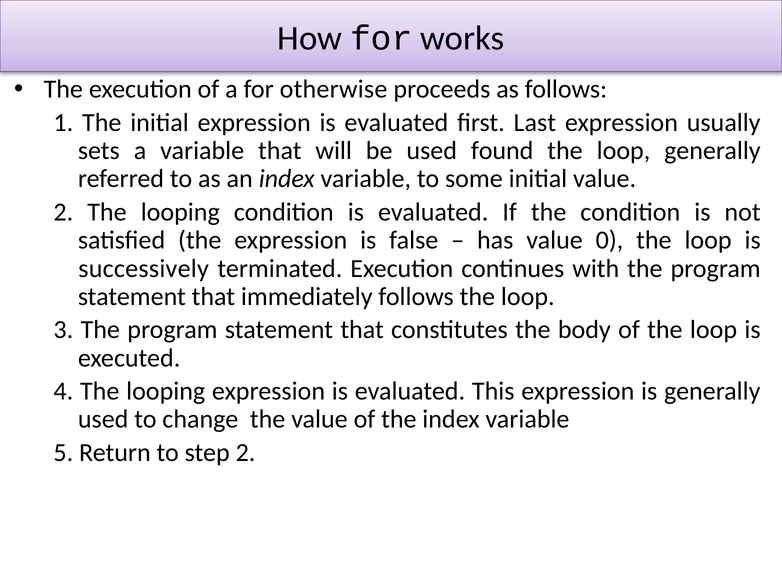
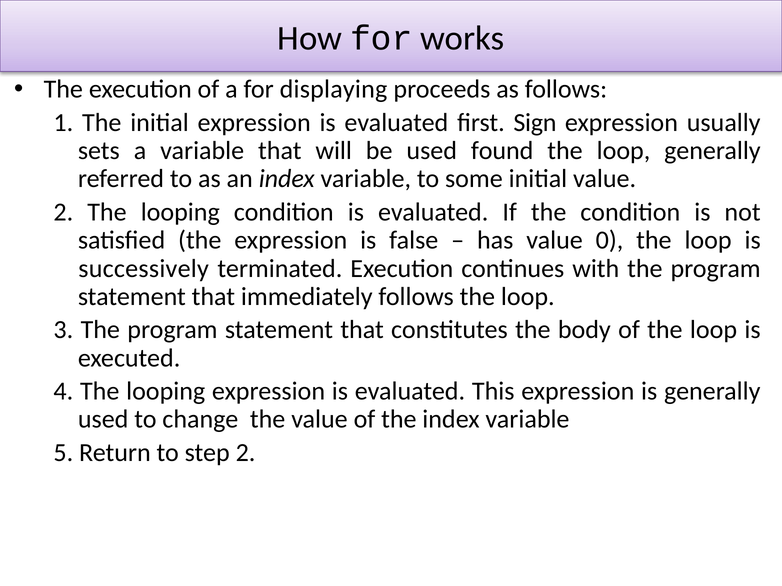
otherwise: otherwise -> displaying (334, 89)
Last: Last -> Sign (535, 123)
